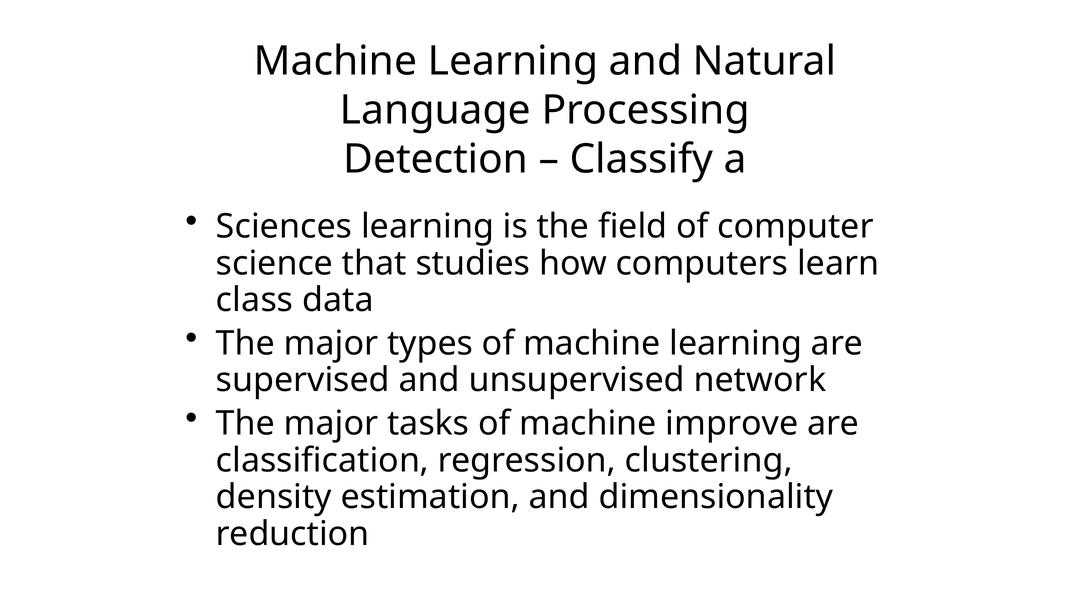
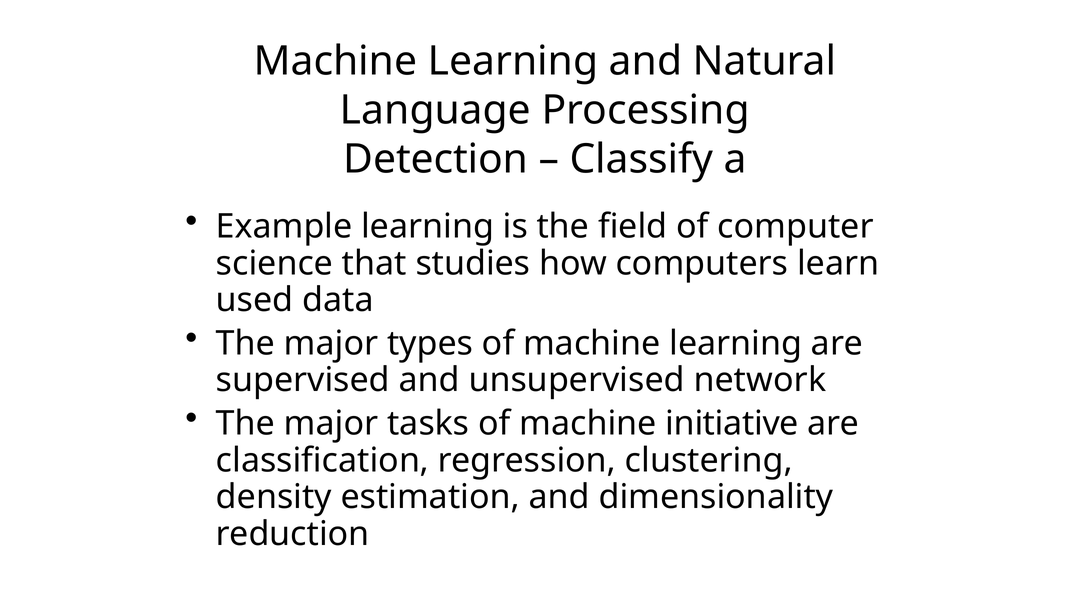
Sciences: Sciences -> Example (284, 227)
class: class -> used (255, 300)
improve: improve -> initiative (732, 424)
